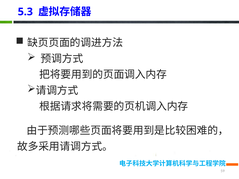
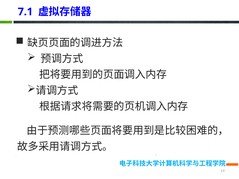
5.3: 5.3 -> 7.1 (25, 12)
